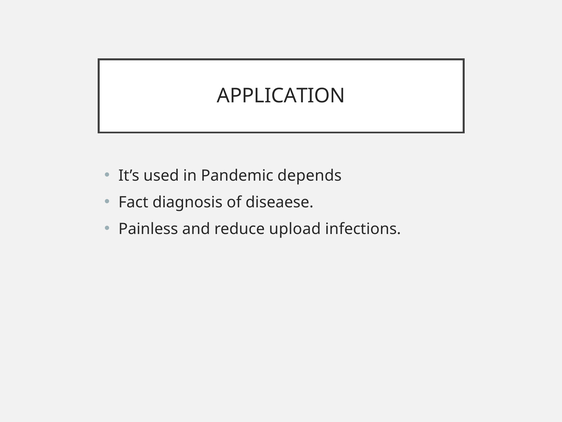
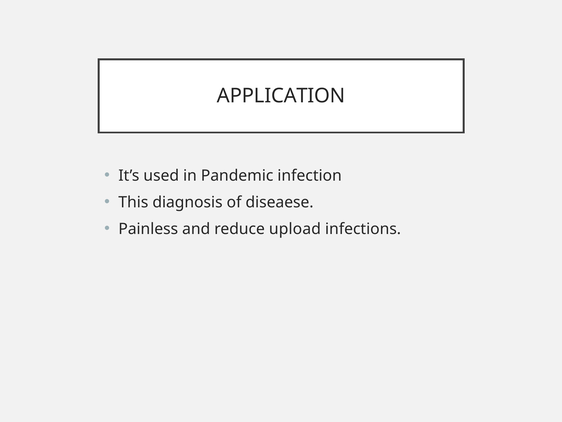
depends: depends -> infection (310, 175)
Fact: Fact -> This (133, 202)
